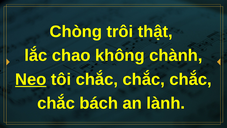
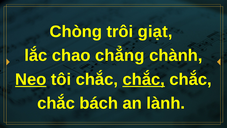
thật: thật -> giạt (155, 32)
không: không -> chẳng (120, 55)
chắc underline: none -> present (144, 79)
